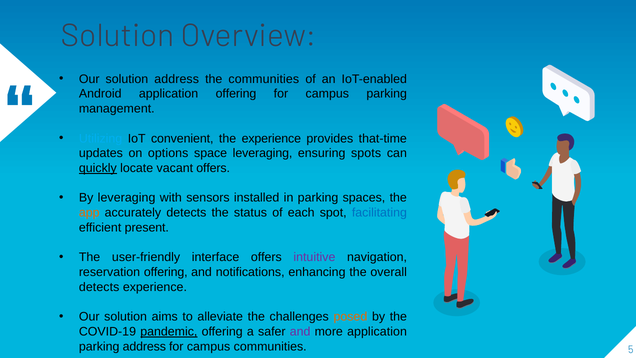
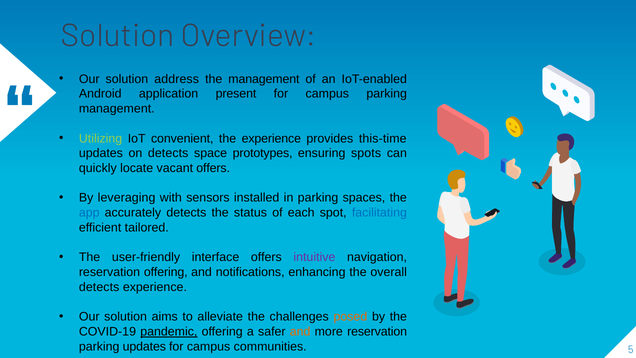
the communities: communities -> management (264, 79)
application offering: offering -> present (236, 94)
Utilizing colour: light blue -> light green (101, 138)
that-time: that-time -> this-time (383, 138)
on options: options -> detects (168, 153)
space leveraging: leveraging -> prototypes (263, 153)
quickly underline: present -> none (98, 168)
app colour: orange -> blue (89, 213)
present: present -> tailored (147, 227)
and colour: purple -> orange (300, 331)
more application: application -> reservation (377, 331)
parking address: address -> updates (144, 346)
